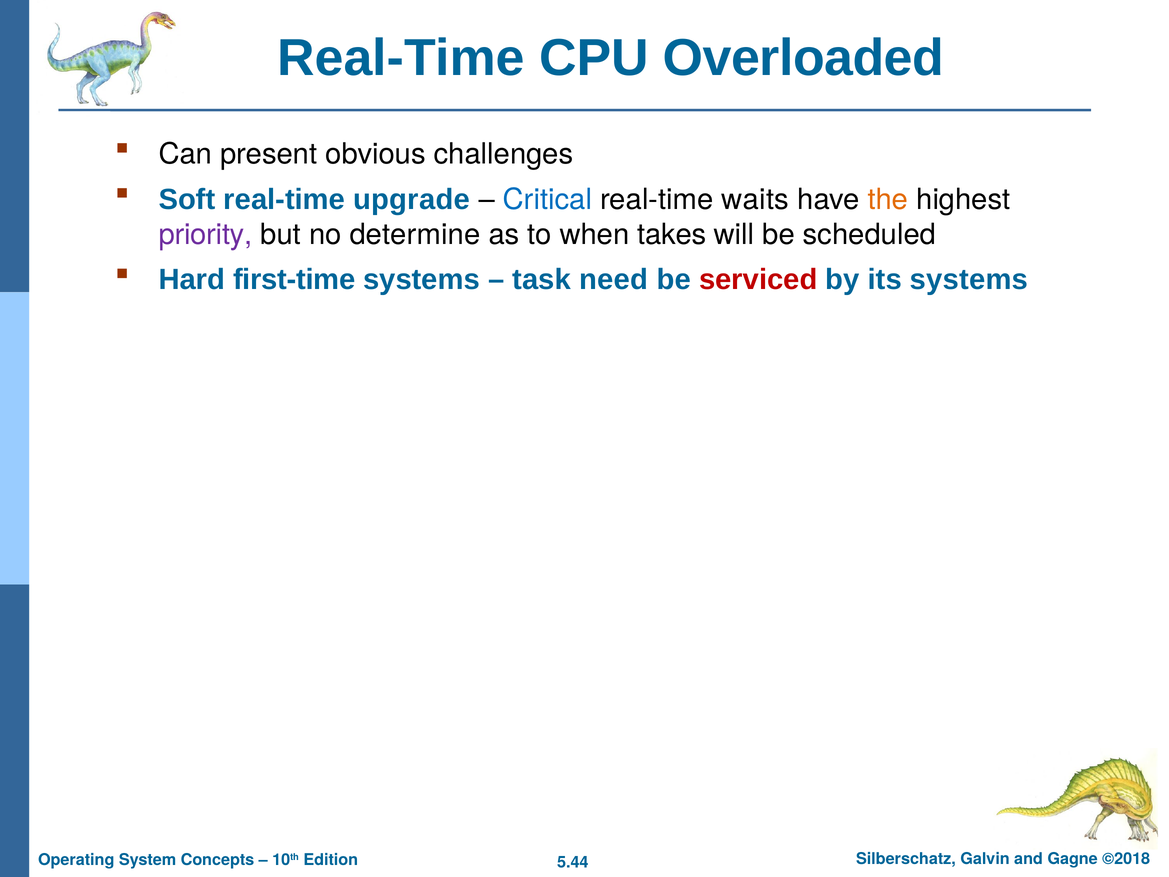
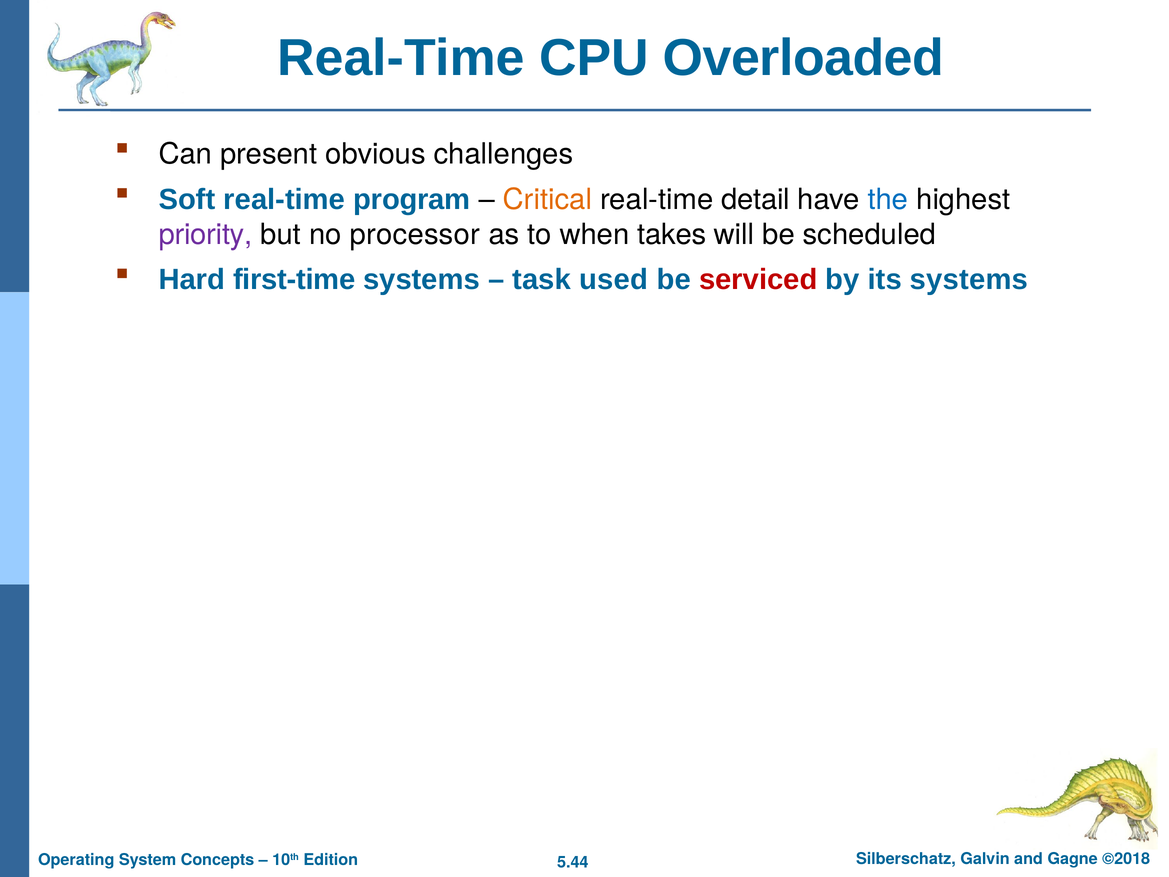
upgrade: upgrade -> program (412, 199)
Critical colour: blue -> orange (547, 199)
waits: waits -> detail (756, 199)
the colour: orange -> blue (888, 199)
determine: determine -> processor (415, 234)
need: need -> used (614, 280)
